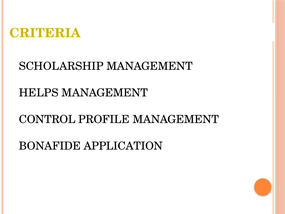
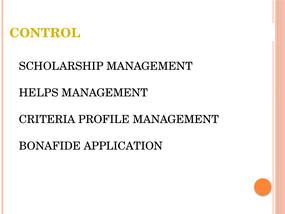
CRITERIA: CRITERIA -> CONTROL (45, 33)
CONTROL: CONTROL -> CRITERIA (47, 119)
